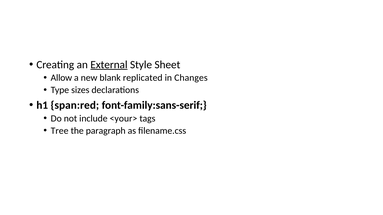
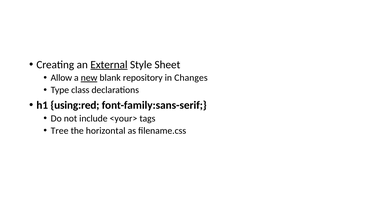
new underline: none -> present (89, 78)
replicated: replicated -> repository (143, 78)
sizes: sizes -> class (80, 90)
span:red: span:red -> using:red (75, 105)
paragraph: paragraph -> horizontal (106, 131)
